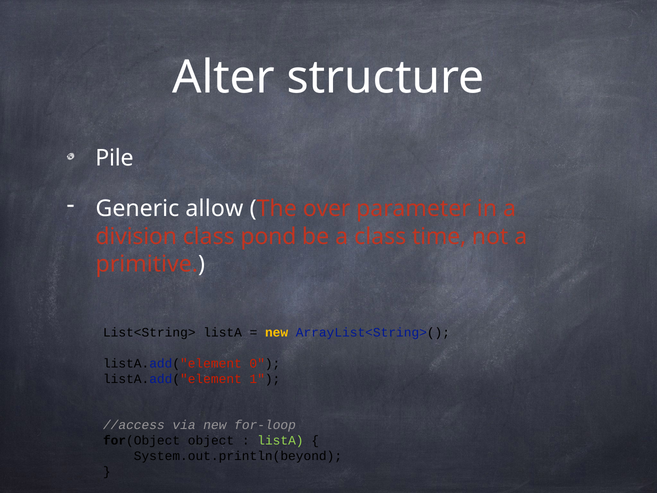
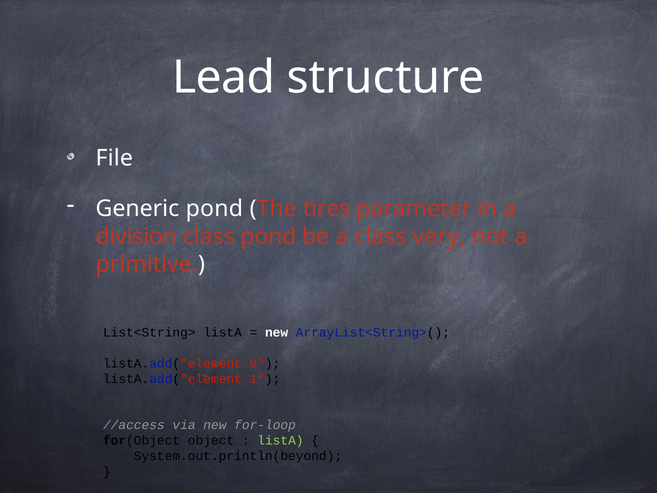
Alter: Alter -> Lead (224, 78)
Pile: Pile -> File (114, 158)
Generic allow: allow -> pond (214, 209)
over: over -> tires (327, 209)
time: time -> very (439, 236)
new colour: yellow -> white (277, 333)
